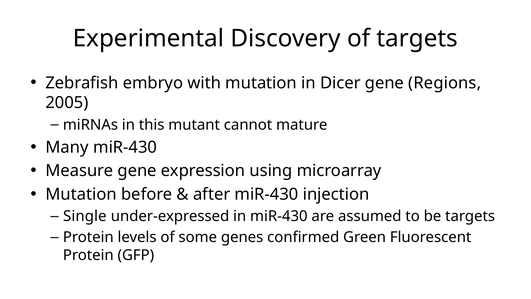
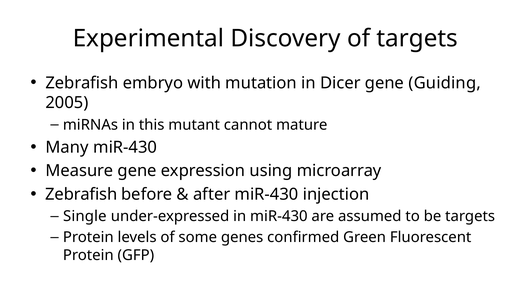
Regions: Regions -> Guiding (445, 83)
Mutation: Mutation -> Zebrafish (81, 194)
